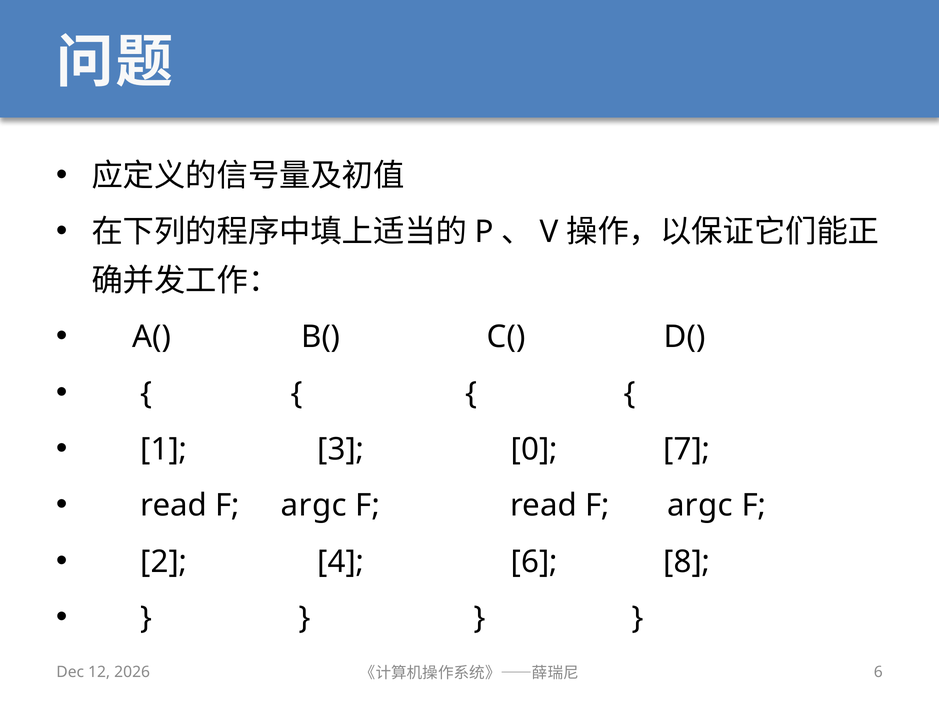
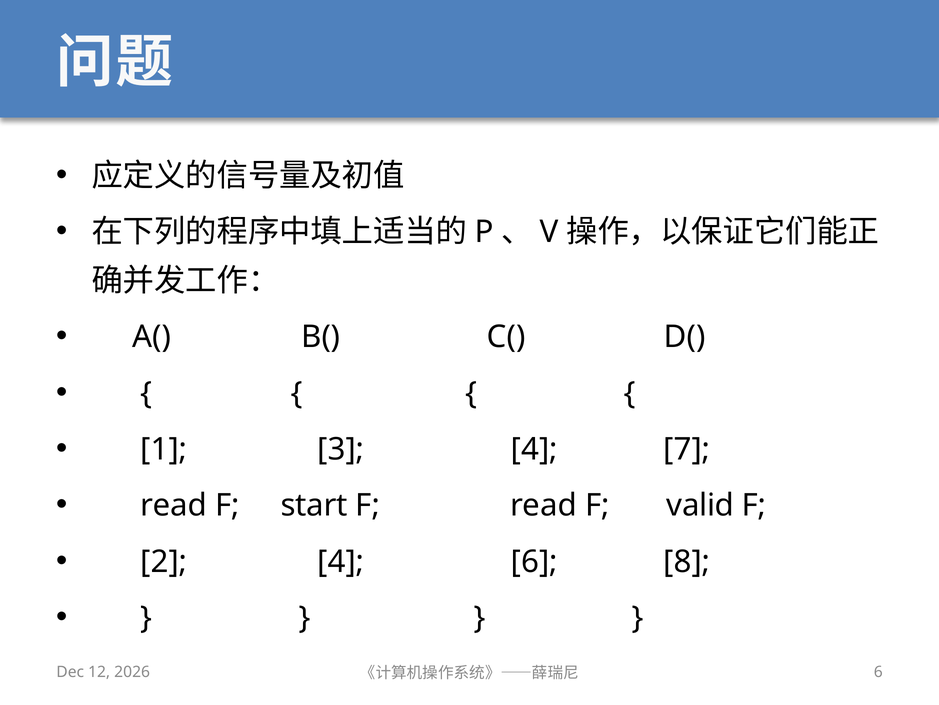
3 0: 0 -> 4 (534, 449)
argc: argc -> start (314, 505)
F read F argc: argc -> valid (700, 505)
